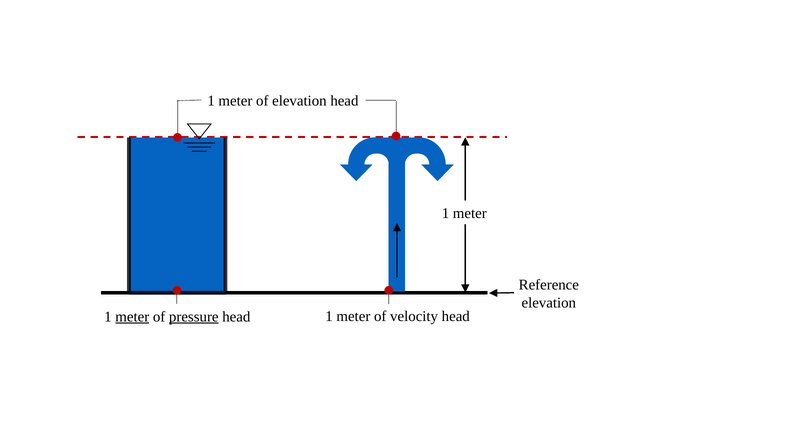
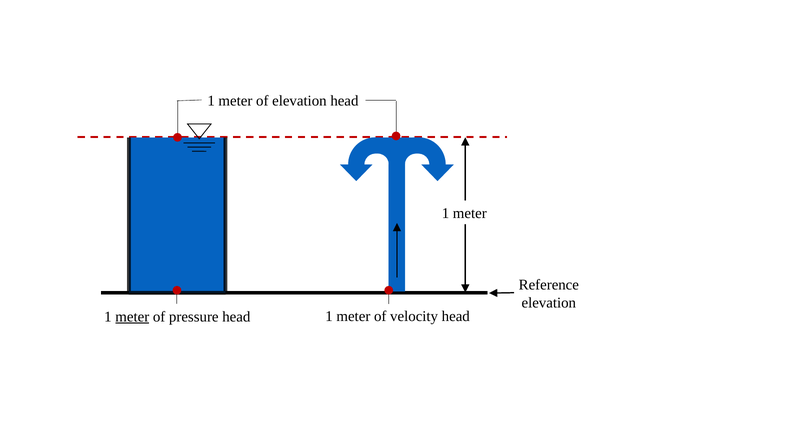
pressure underline: present -> none (194, 317)
